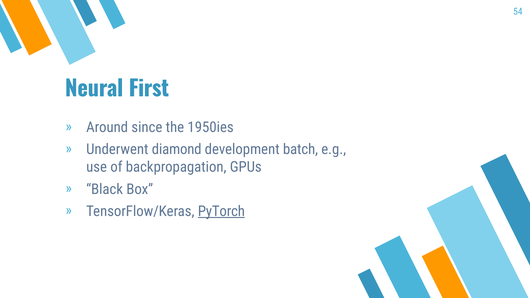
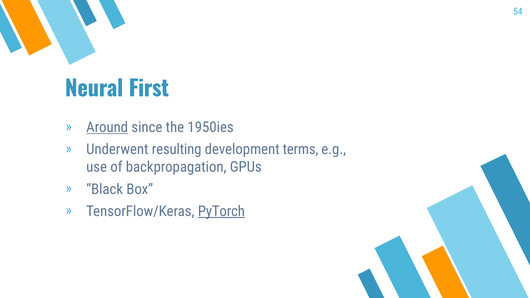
Around underline: none -> present (107, 127)
diamond: diamond -> resulting (177, 149)
batch: batch -> terms (301, 149)
